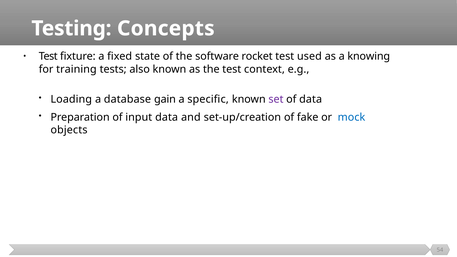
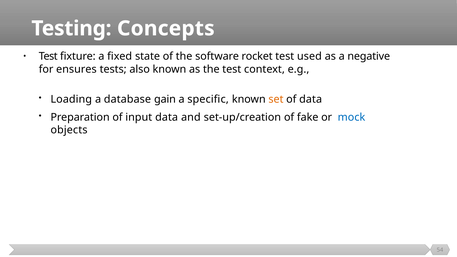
knowing: knowing -> negative (369, 56)
training: training -> ensures (76, 69)
set colour: purple -> orange (276, 99)
